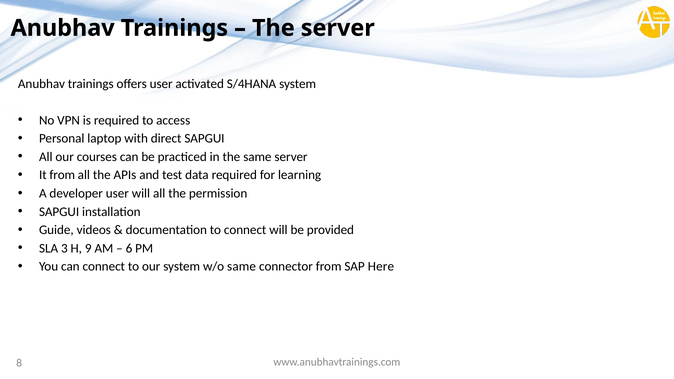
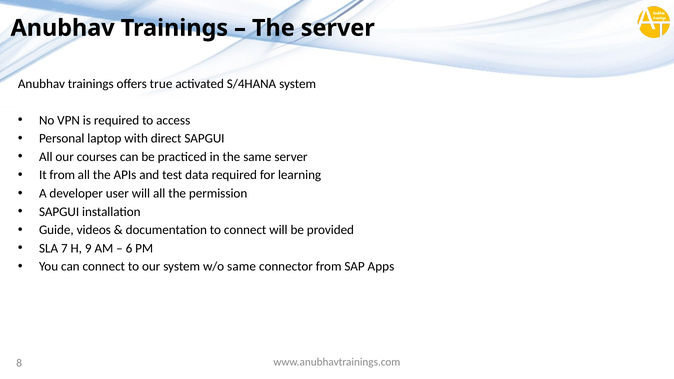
offers user: user -> true (161, 84)
3: 3 -> 7 (64, 248)
Here: Here -> Apps (381, 267)
